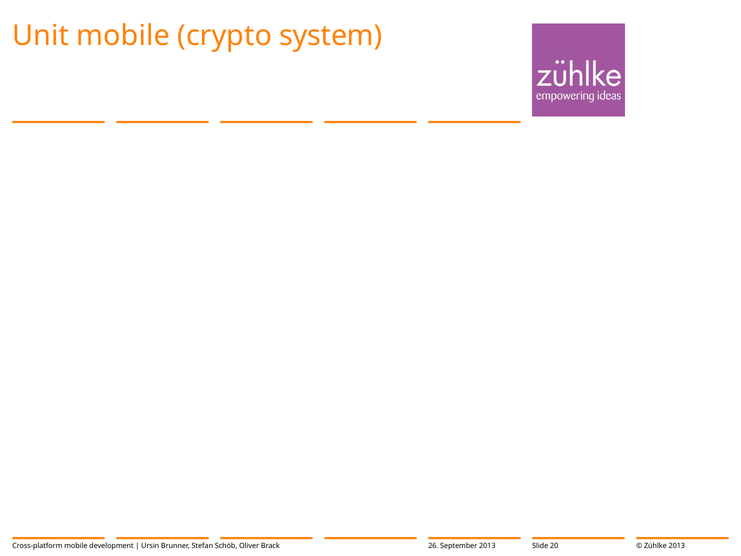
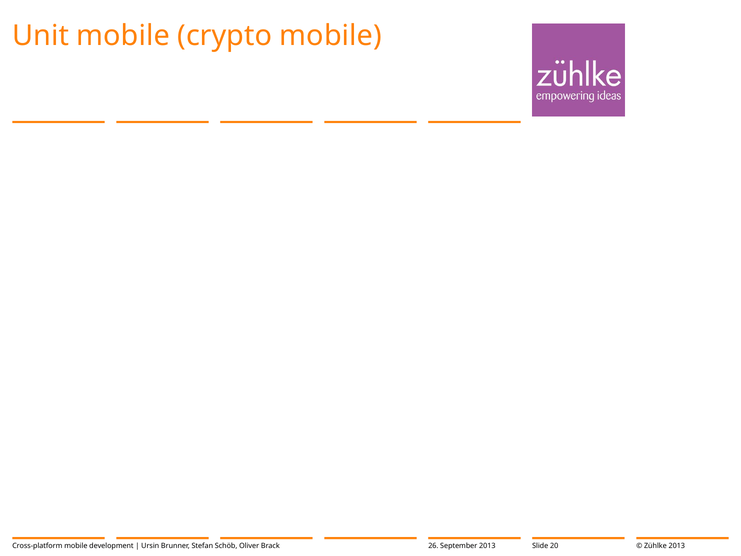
crypto system: system -> mobile (331, 36)
